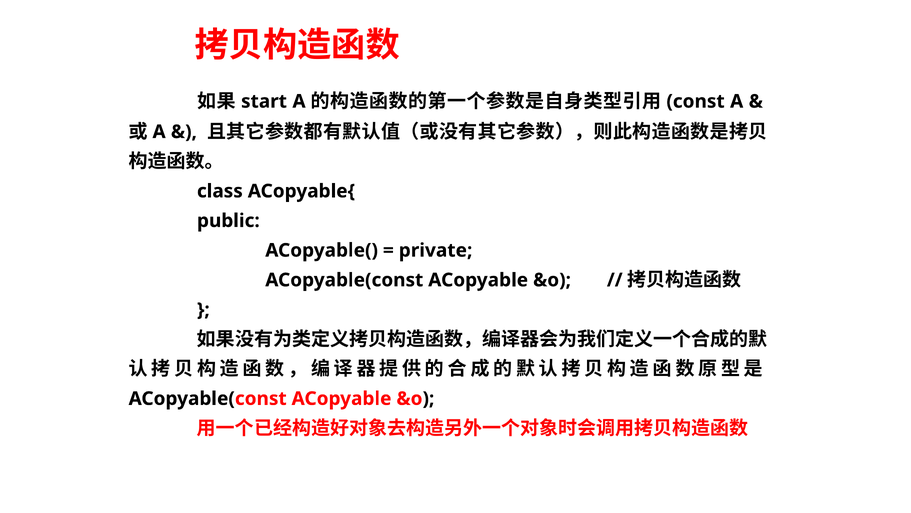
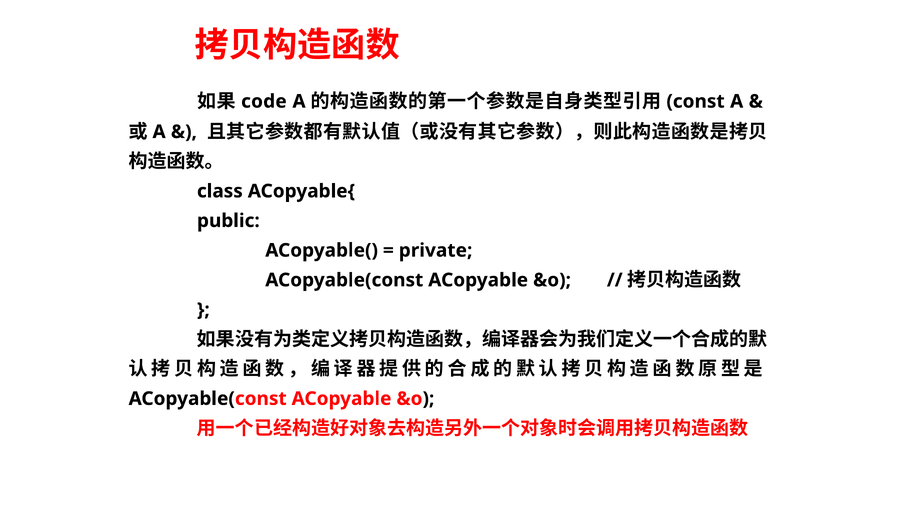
start: start -> code (264, 101)
